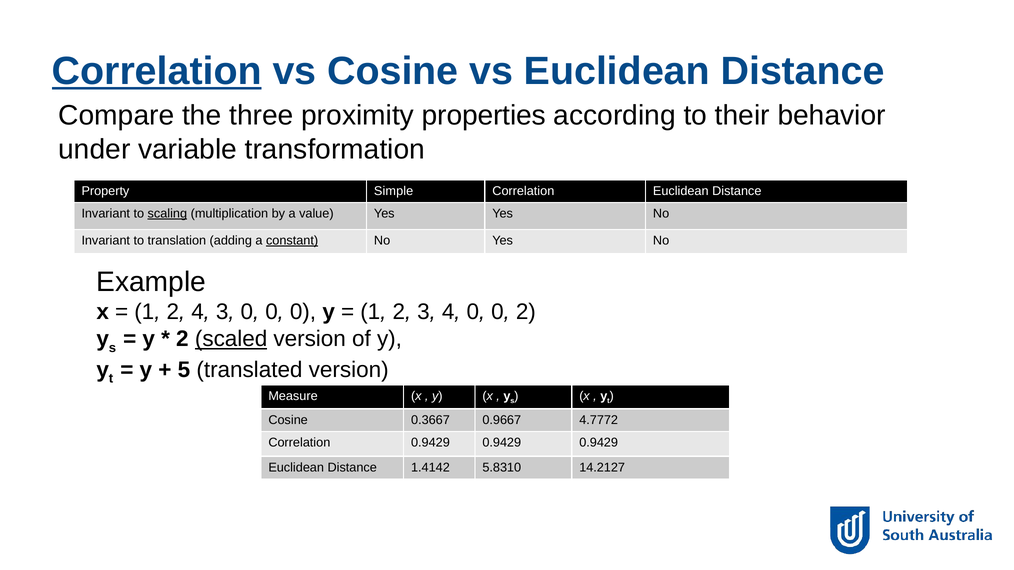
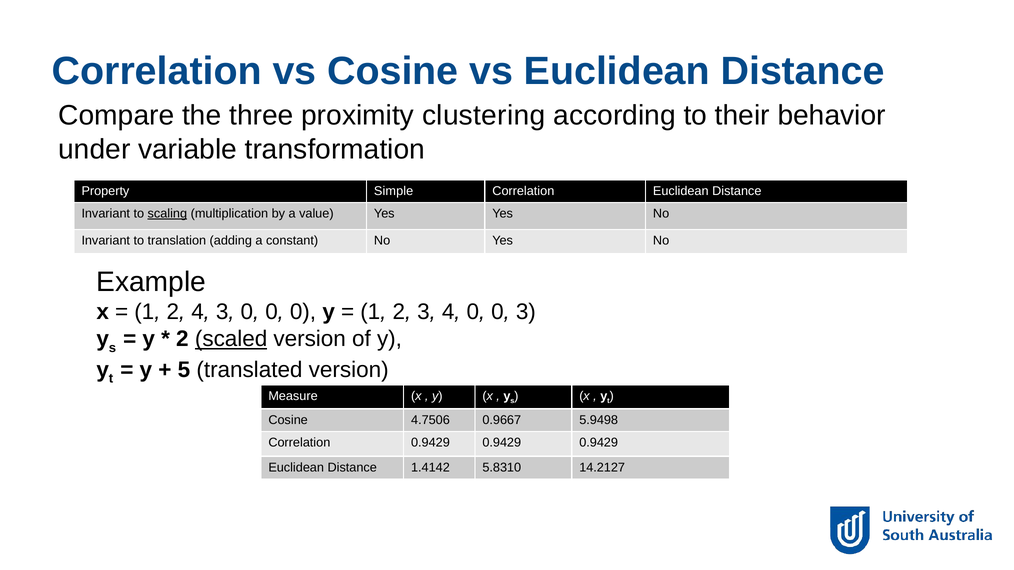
Correlation underline: present -> none (157, 71)
properties: properties -> clustering (484, 116)
constant underline: present -> none (292, 241)
0 2: 2 -> 3 (526, 312)
0.3667: 0.3667 -> 4.7506 (430, 420)
4.7772: 4.7772 -> 5.9498 (599, 420)
